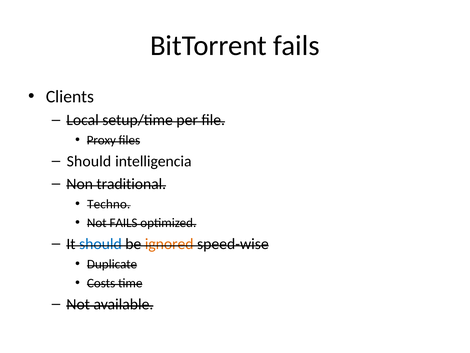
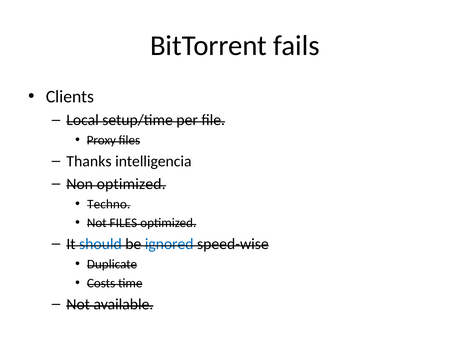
Should: Should -> Thanks (89, 161)
Non traditional: traditional -> optimized (131, 184)
Not FAILS: FAILS -> FILES (123, 223)
ignored colour: orange -> blue (169, 244)
